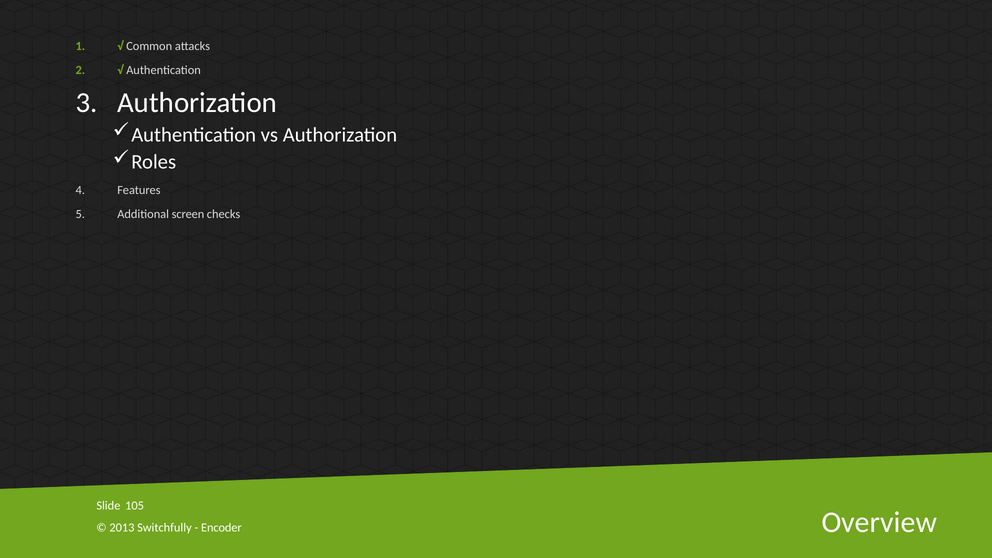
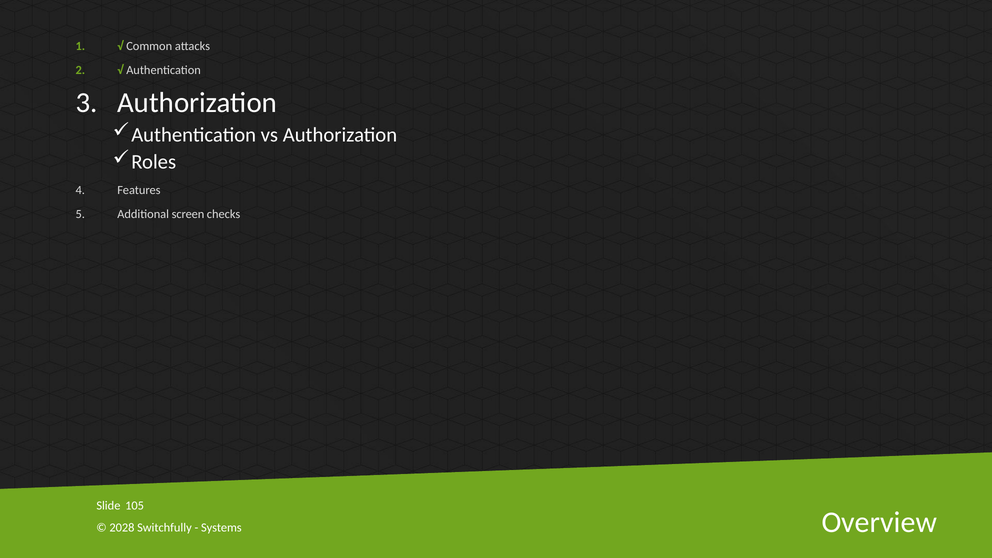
2013: 2013 -> 2028 (122, 527)
Encoder: Encoder -> Systems (221, 527)
